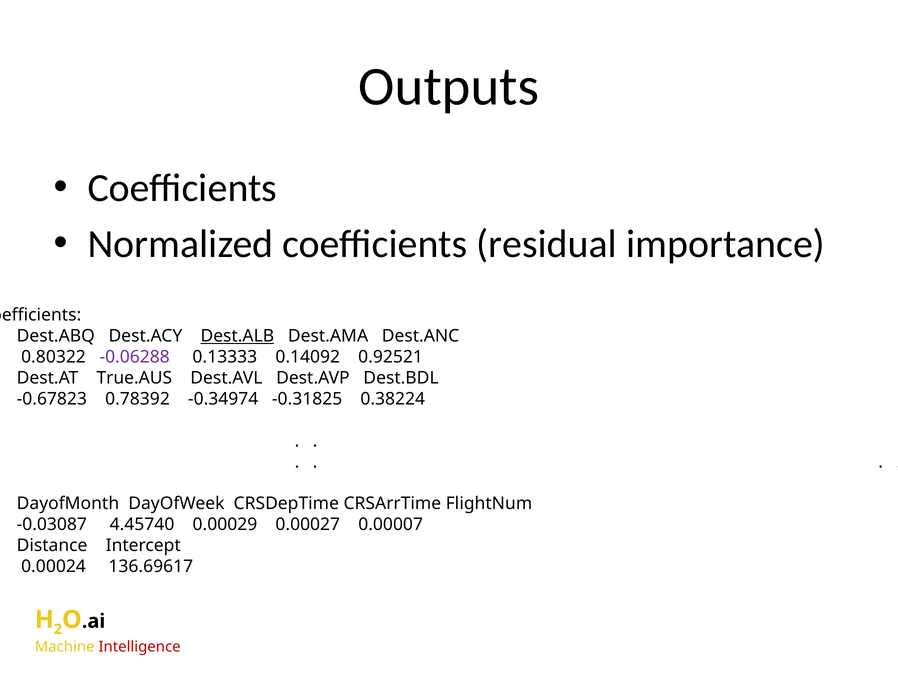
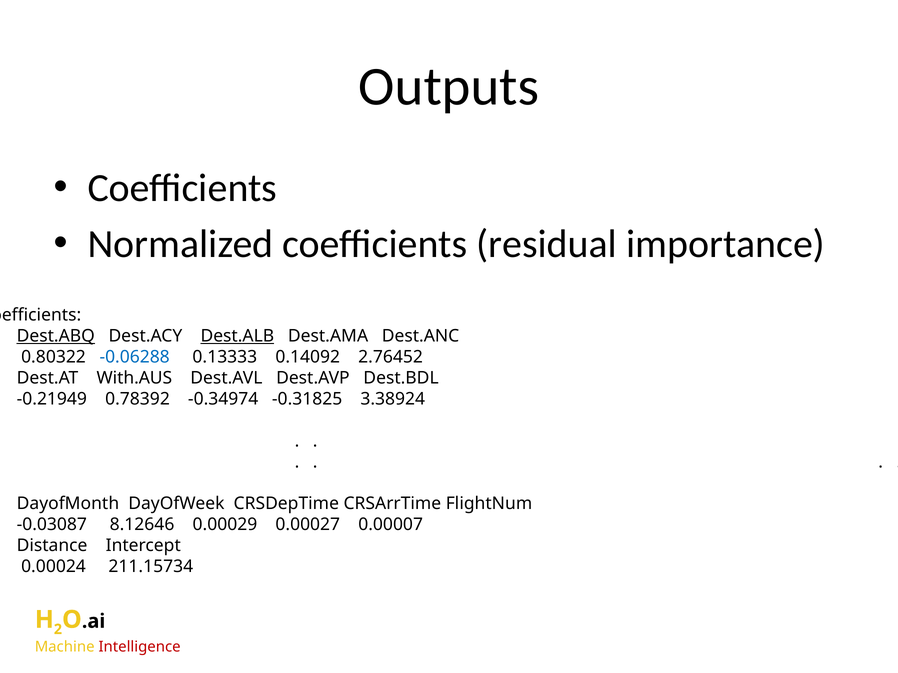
Dest.ABQ underline: none -> present (56, 336)
-0.06288 colour: purple -> blue (135, 357)
0.92521: 0.92521 -> 2.76452 (391, 357)
True.AUS: True.AUS -> With.AUS (134, 378)
-0.67823: -0.67823 -> -0.21949 (52, 399)
0.38224: 0.38224 -> 3.38924 (393, 399)
4.45740: 4.45740 -> 8.12646 (142, 525)
136.69617: 136.69617 -> 211.15734 (151, 567)
